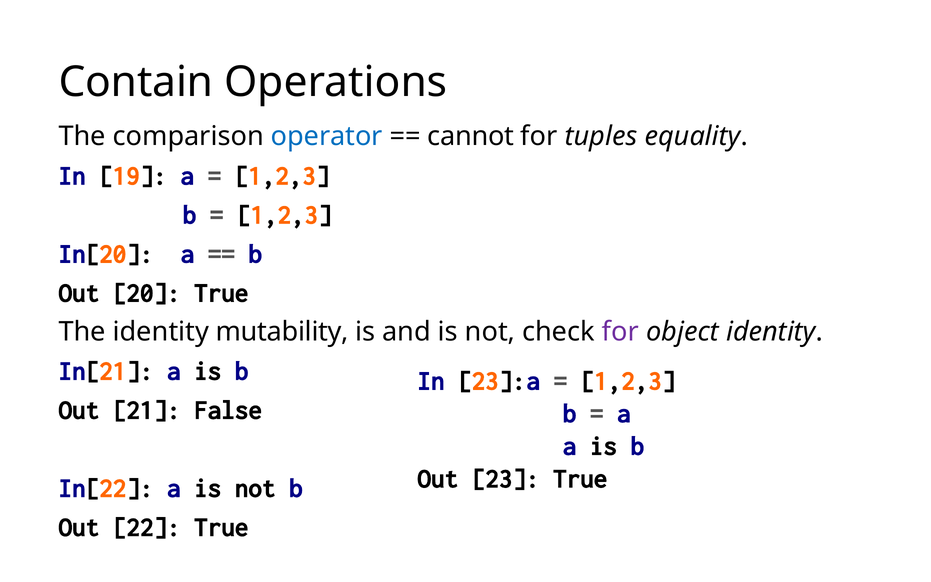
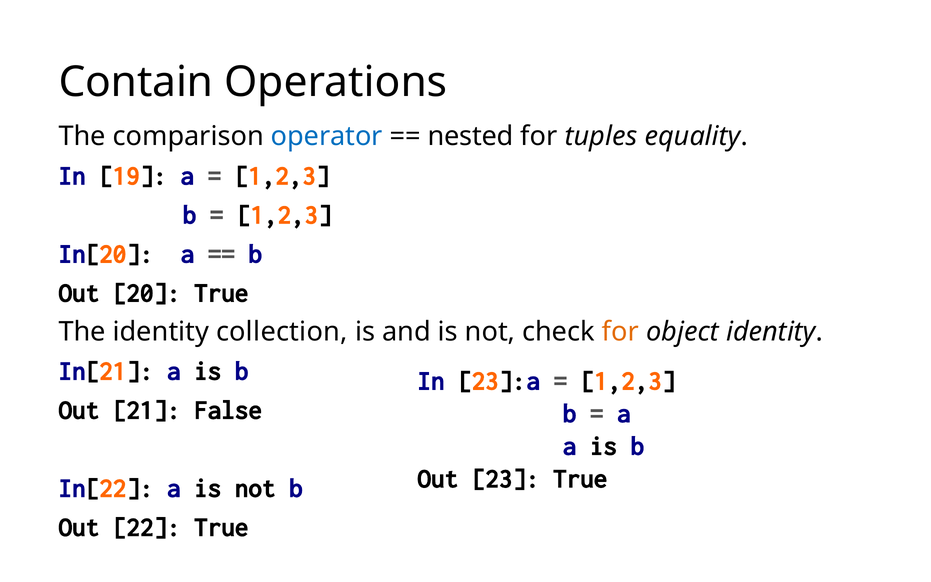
cannot: cannot -> nested (471, 136)
mutability: mutability -> collection (282, 332)
for colour: purple -> orange (620, 332)
